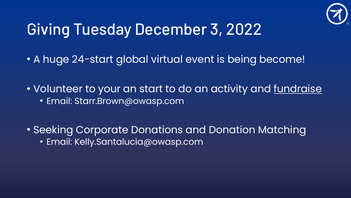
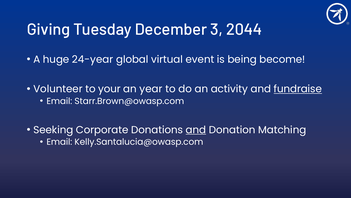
2022: 2022 -> 2044 (244, 29)
24-start: 24-start -> 24-year (93, 59)
start: start -> year (151, 89)
and underline: none -> present (196, 130)
